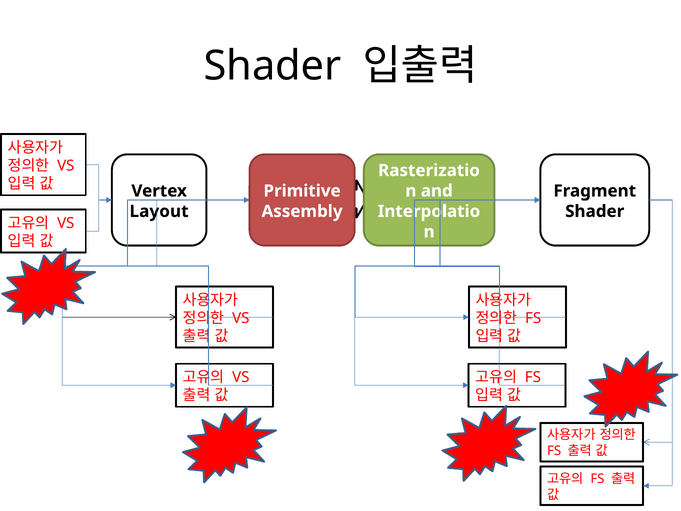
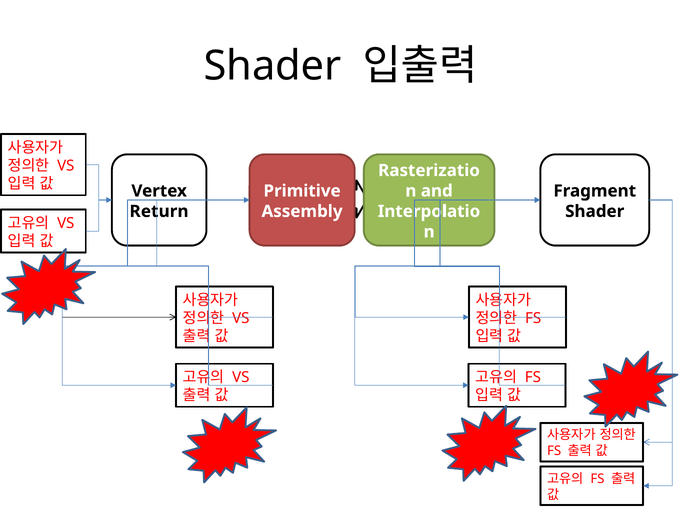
Layout: Layout -> Return (159, 211)
